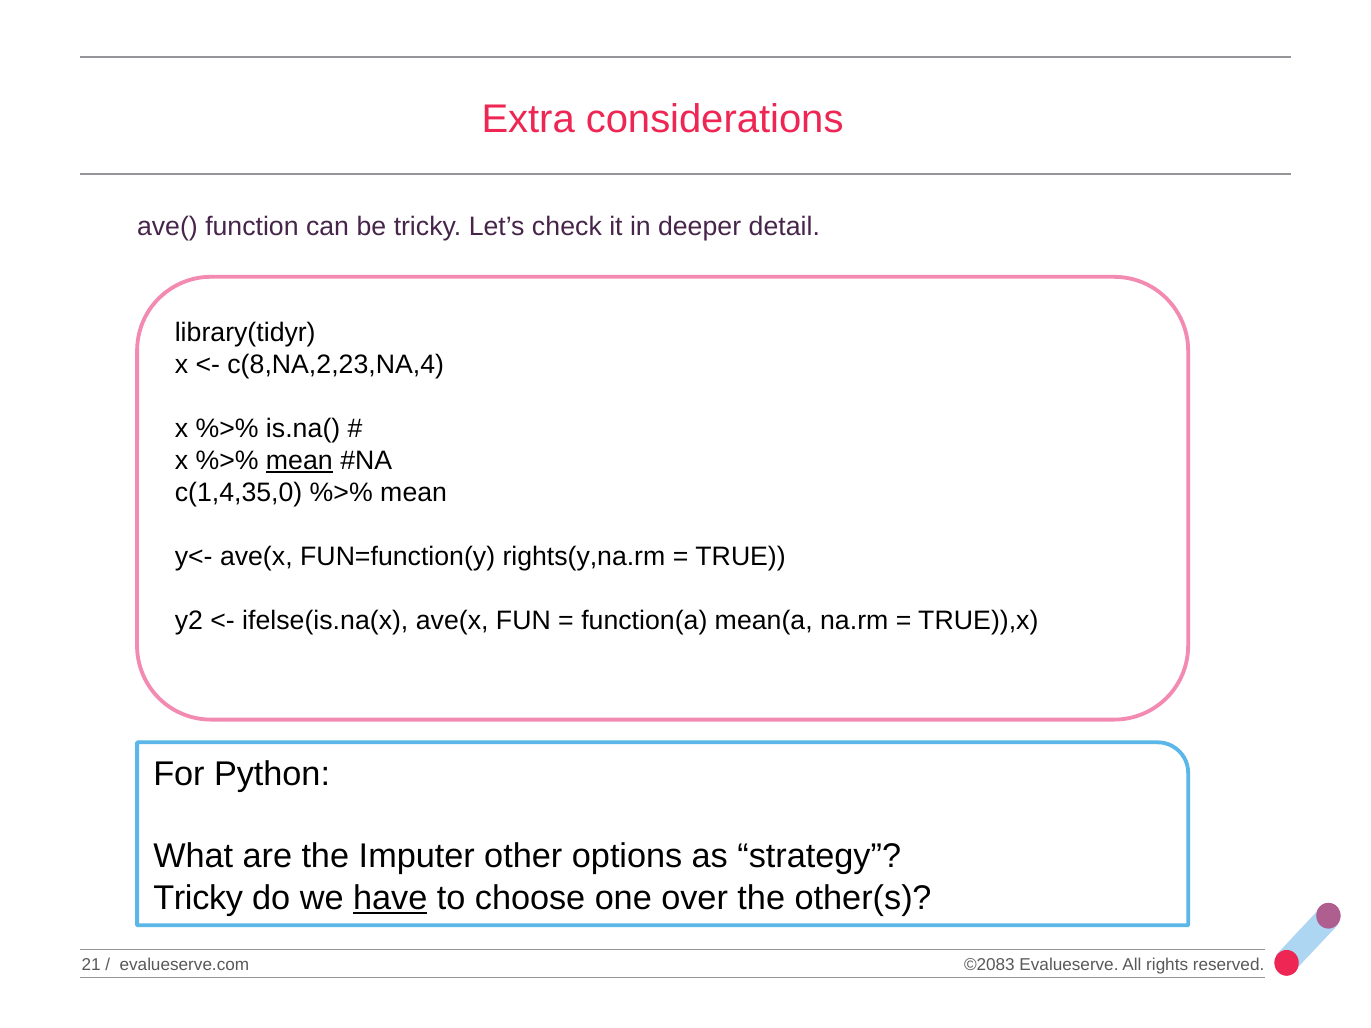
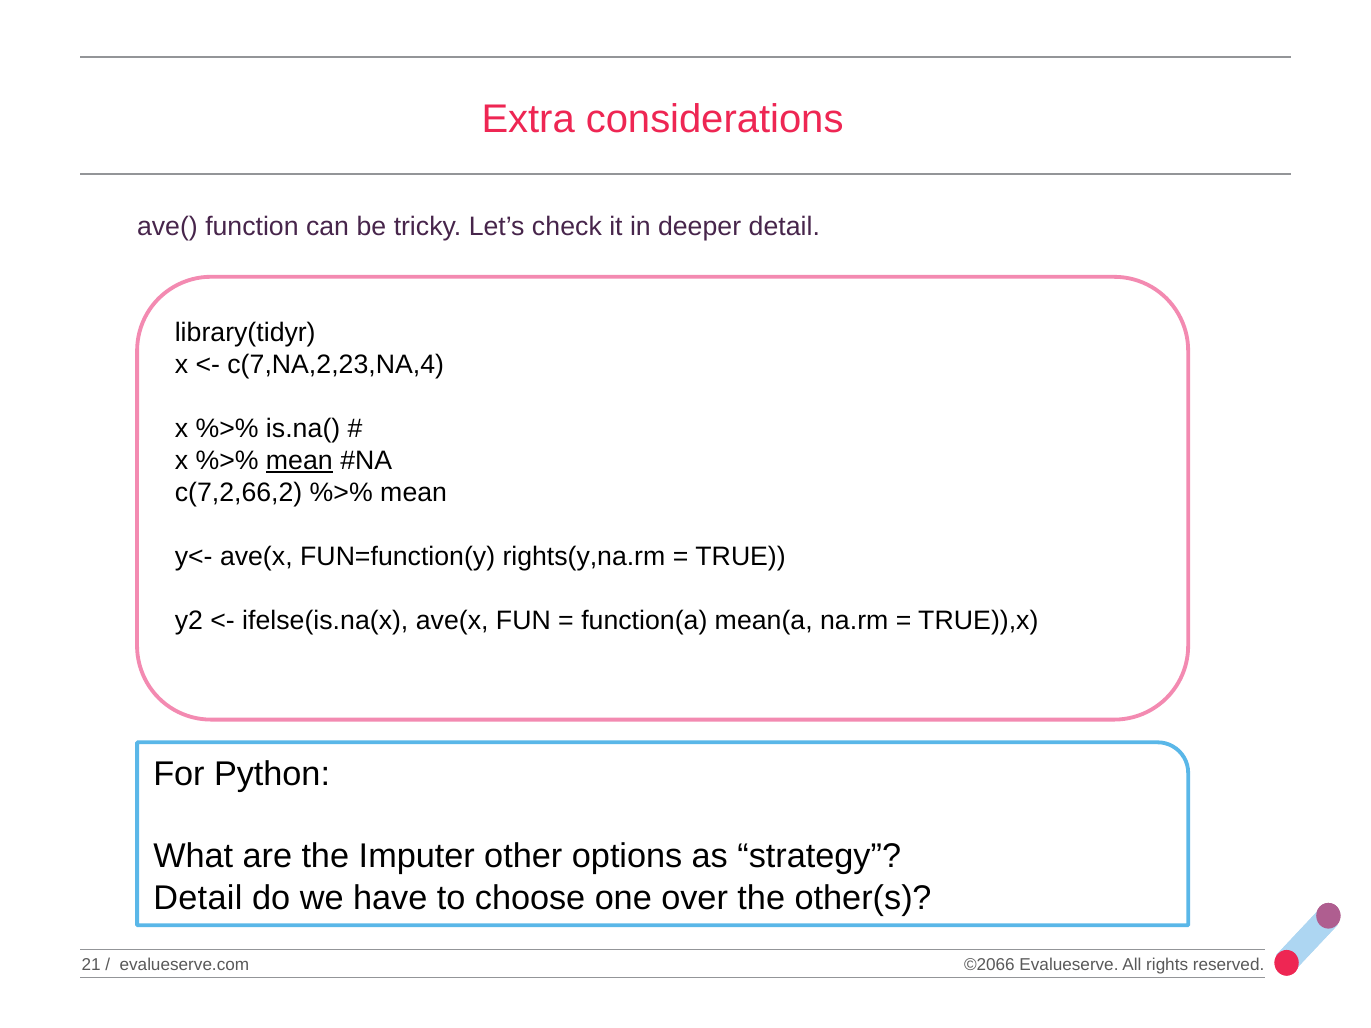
c(8,NA,2,23,NA,4: c(8,NA,2,23,NA,4 -> c(7,NA,2,23,NA,4 (336, 365)
c(1,4,35,0: c(1,4,35,0 -> c(7,2,66,2 (239, 493)
Tricky: Tricky -> Detail (198, 898)
have underline: present -> none (390, 898)
©2083: ©2083 -> ©2066 (989, 965)
